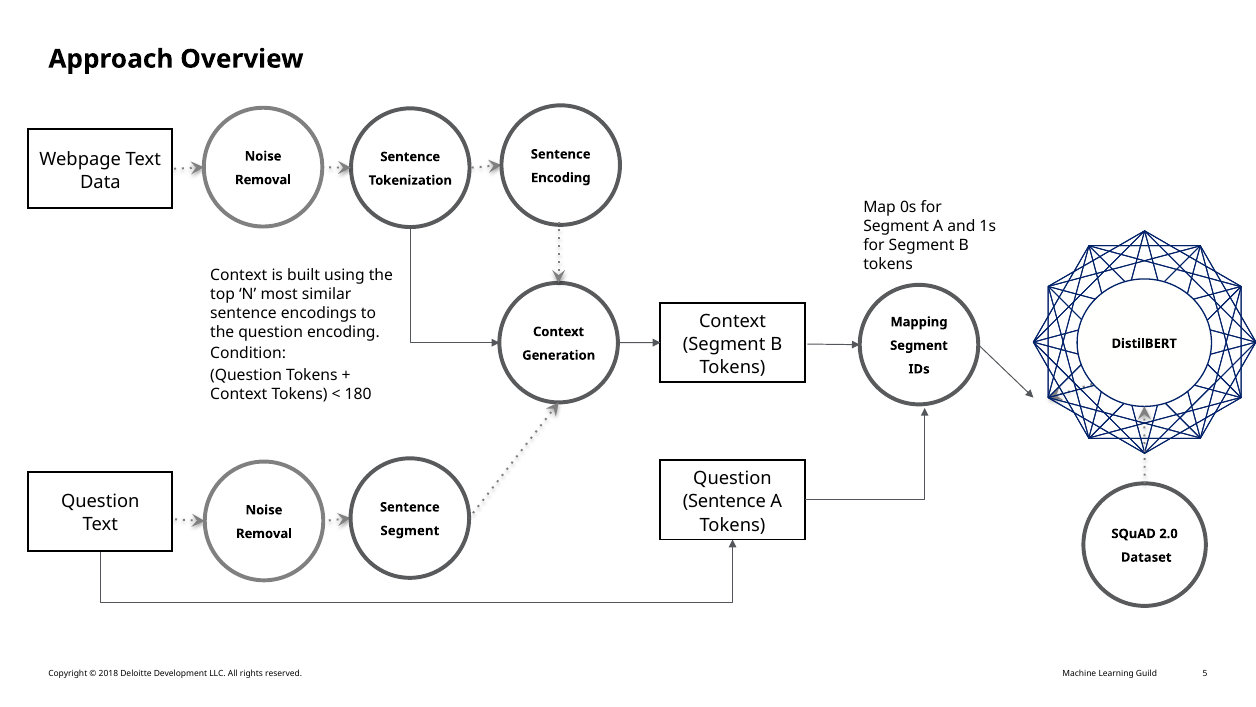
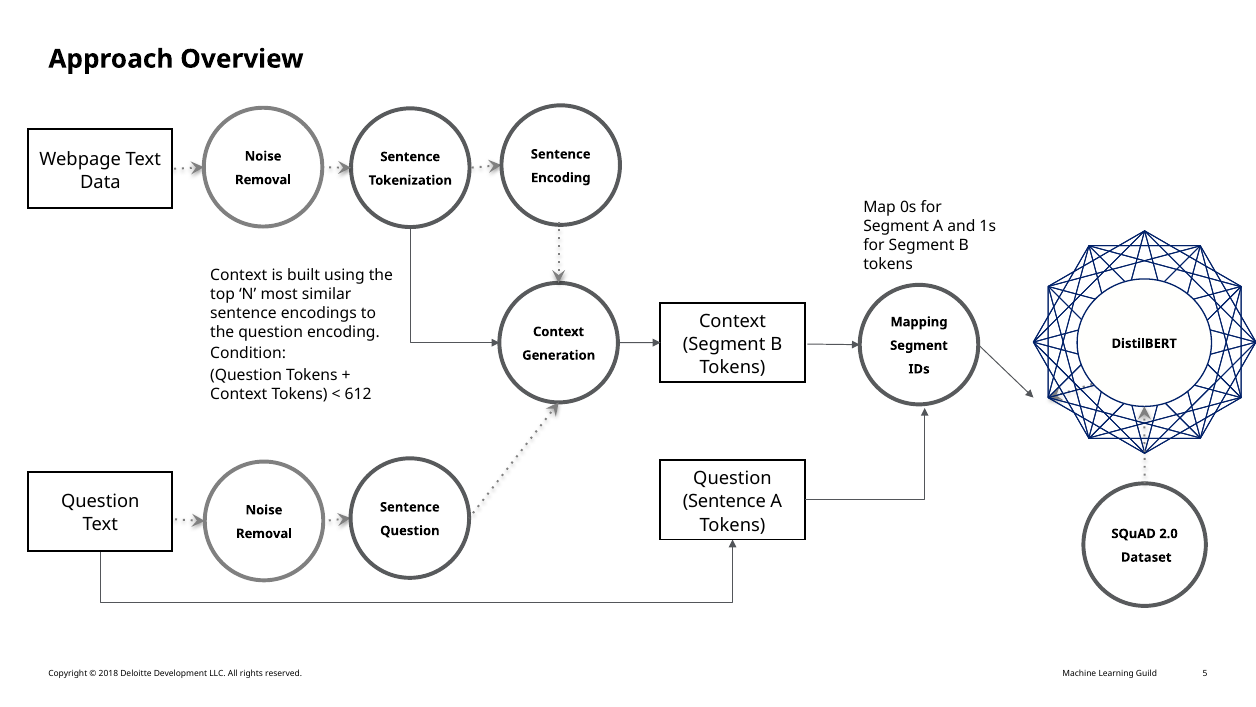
180: 180 -> 612 (358, 394)
Segment: Segment -> Question (410, 530)
